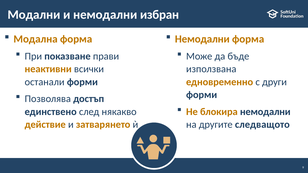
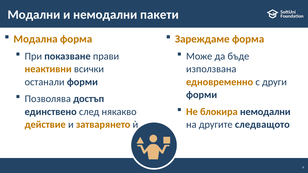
избран: избран -> пакети (159, 15)
Немодални: Немодални -> Зареждаме (202, 39)
